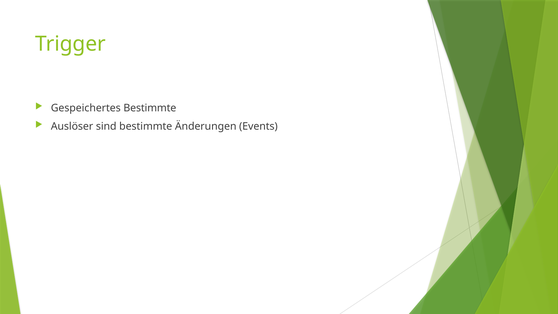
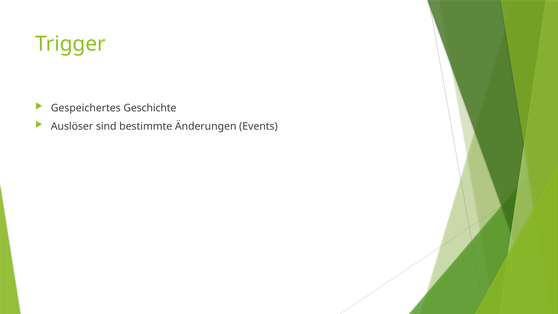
Gespeichertes Bestimmte: Bestimmte -> Geschichte (150, 108)
